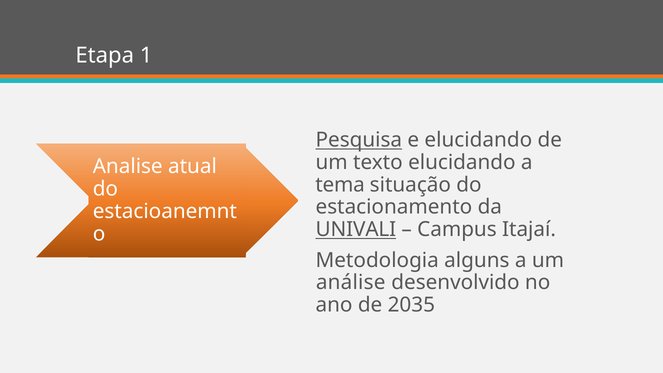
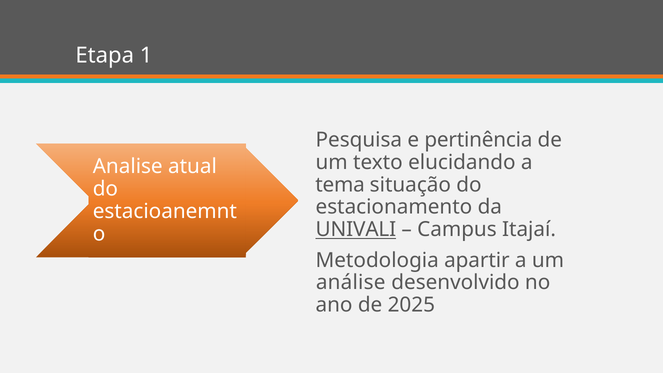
Pesquisa underline: present -> none (359, 140)
e elucidando: elucidando -> pertinência (478, 140)
alguns: alguns -> apartir (477, 260)
2035: 2035 -> 2025 (411, 305)
